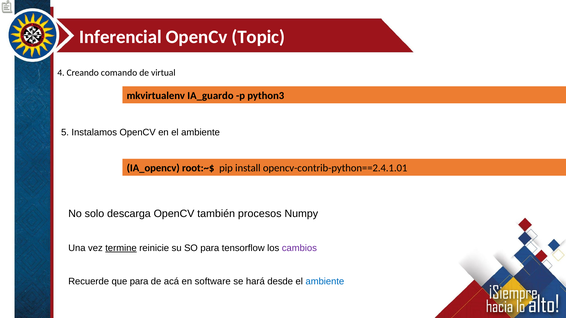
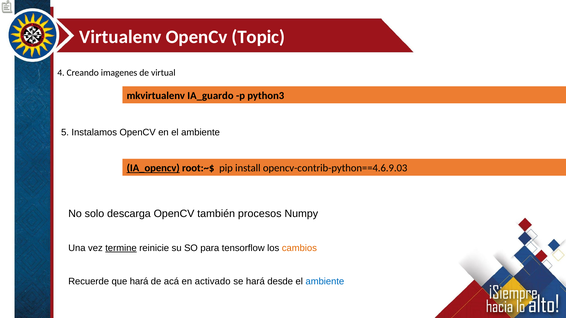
Inferencial: Inferencial -> Virtualenv (120, 37)
comando: comando -> imagenes (119, 73)
IA_opencv underline: none -> present (153, 168)
opencv-contrib-python==2.4.1.01: opencv-contrib-python==2.4.1.01 -> opencv-contrib-python==4.6.9.03 (335, 168)
cambios colour: purple -> orange (299, 248)
que para: para -> hará (139, 282)
software: software -> activado (213, 282)
